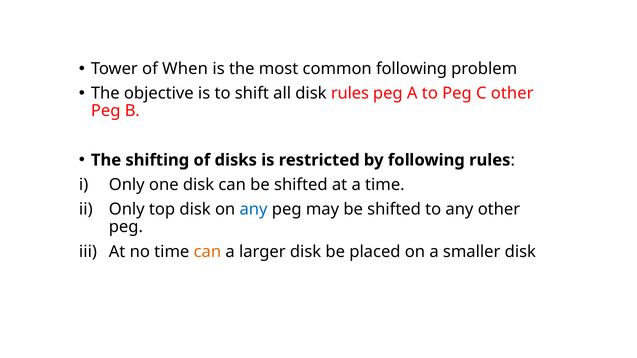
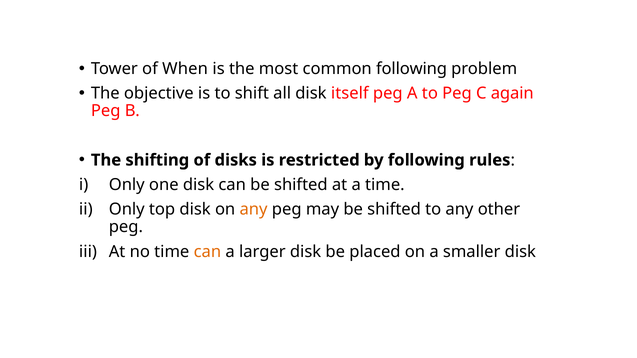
disk rules: rules -> itself (350, 93)
C other: other -> again (512, 93)
any colour: blue -> orange (254, 209)
